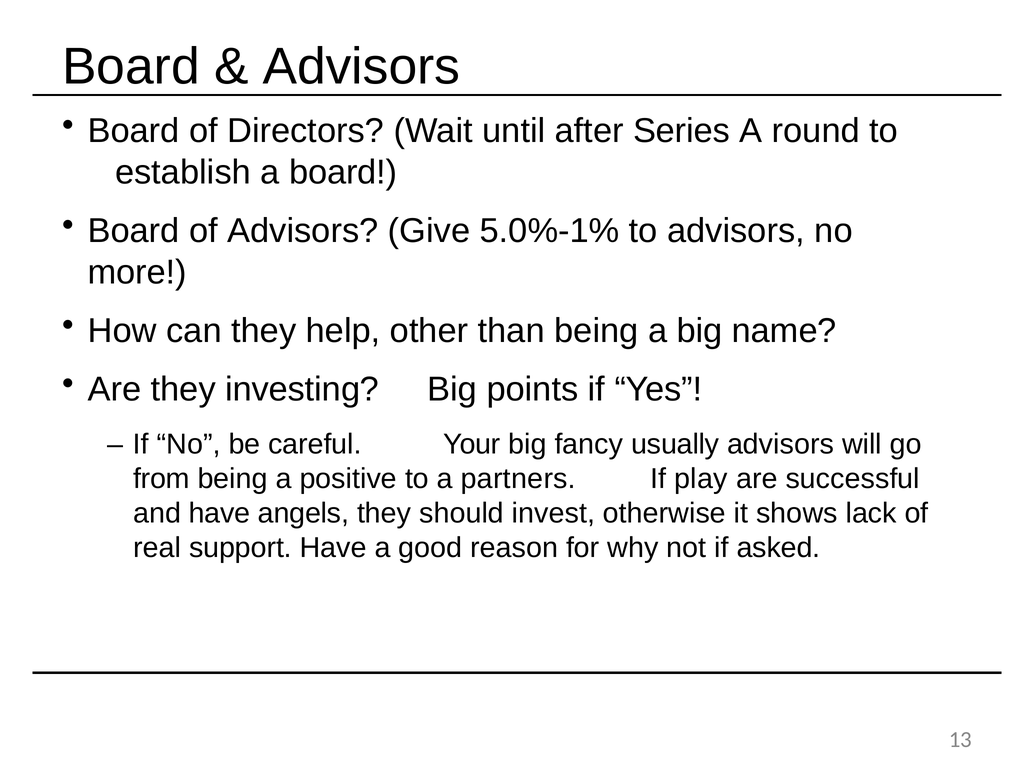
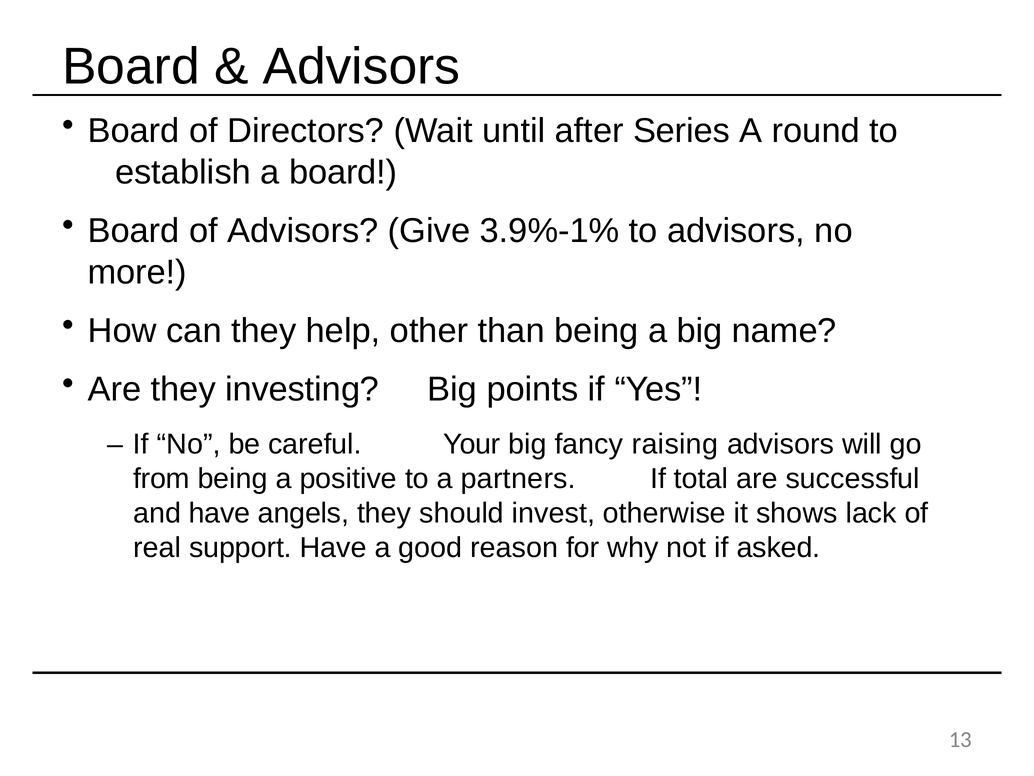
5.0%-1%: 5.0%-1% -> 3.9%-1% (550, 231)
usually: usually -> raising (675, 444)
play: play -> total (701, 479)
